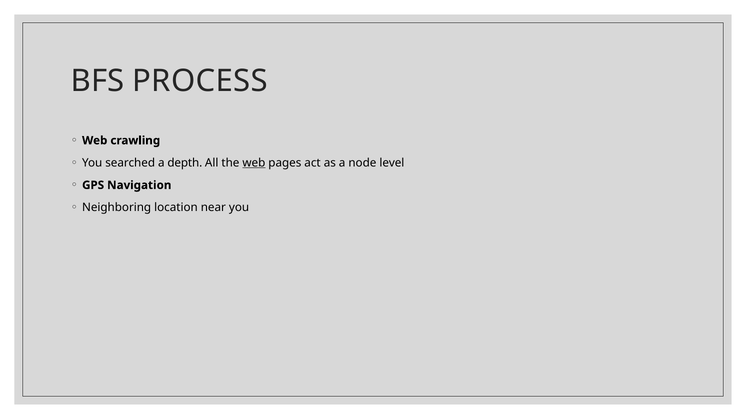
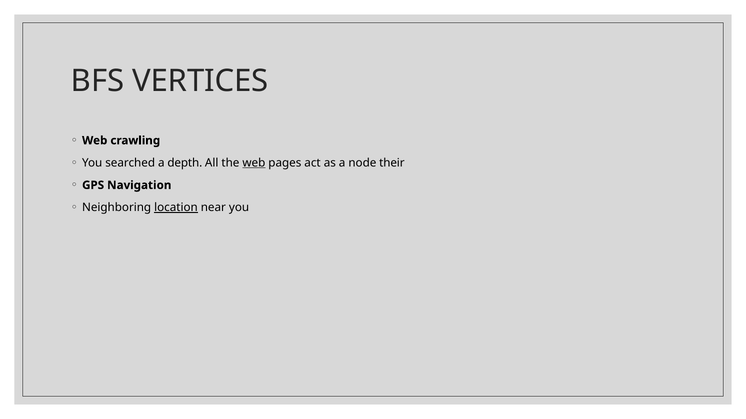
PROCESS: PROCESS -> VERTICES (200, 81)
level: level -> their (392, 163)
location underline: none -> present (176, 208)
